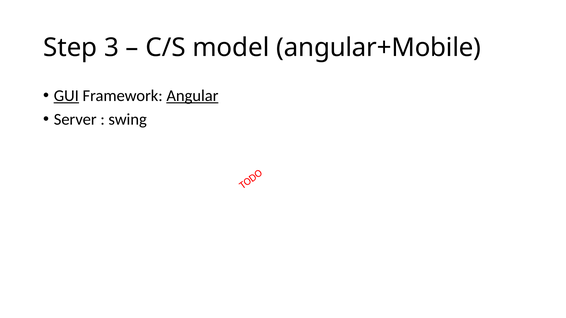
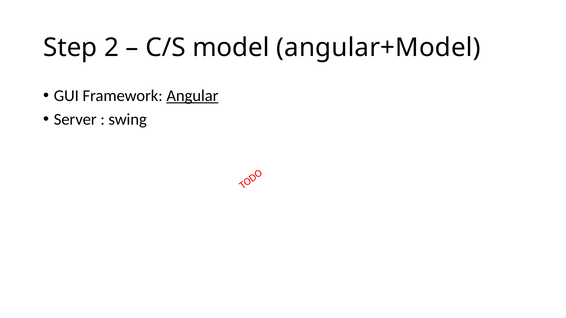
3: 3 -> 2 (111, 48)
angular+Mobile: angular+Mobile -> angular+Model (378, 48)
GUI underline: present -> none (66, 96)
